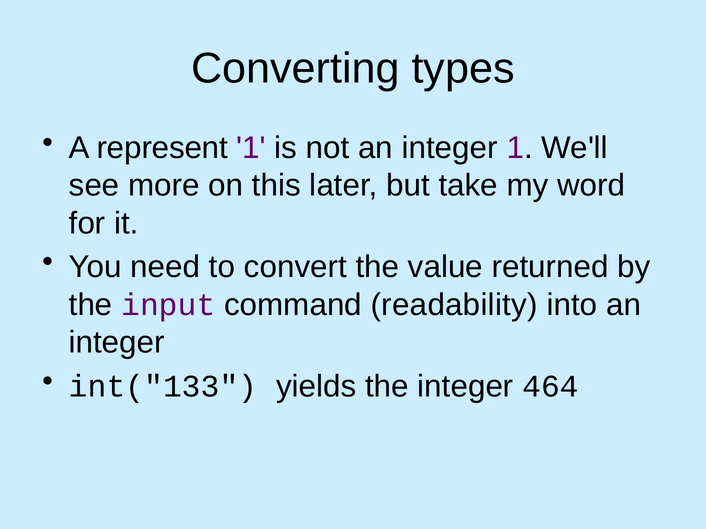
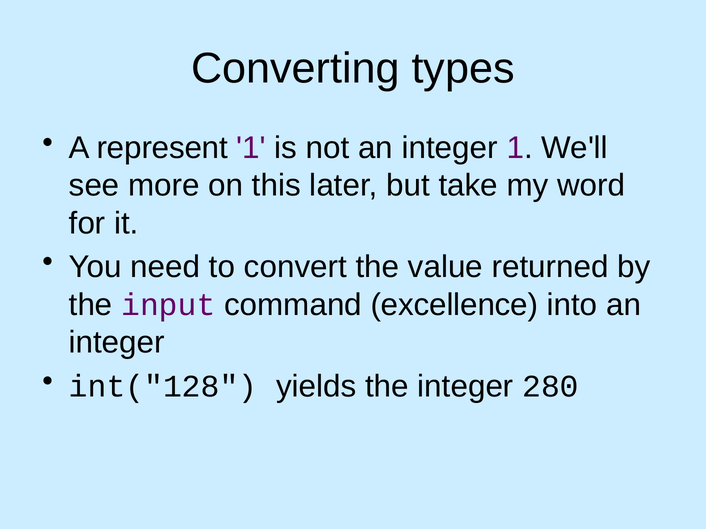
readability: readability -> excellence (454, 305)
int("133: int("133 -> int("128 (163, 387)
464: 464 -> 280 (551, 387)
